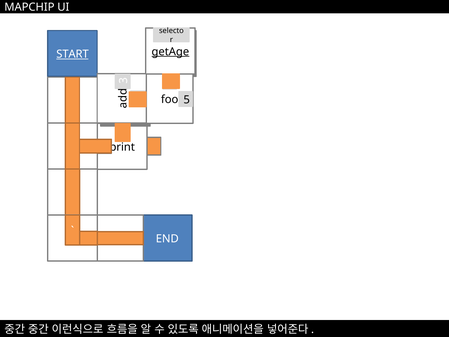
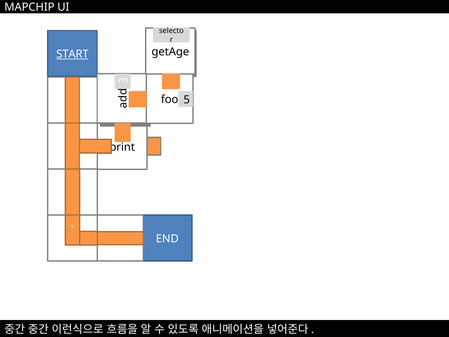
getAge underline: present -> none (170, 52)
